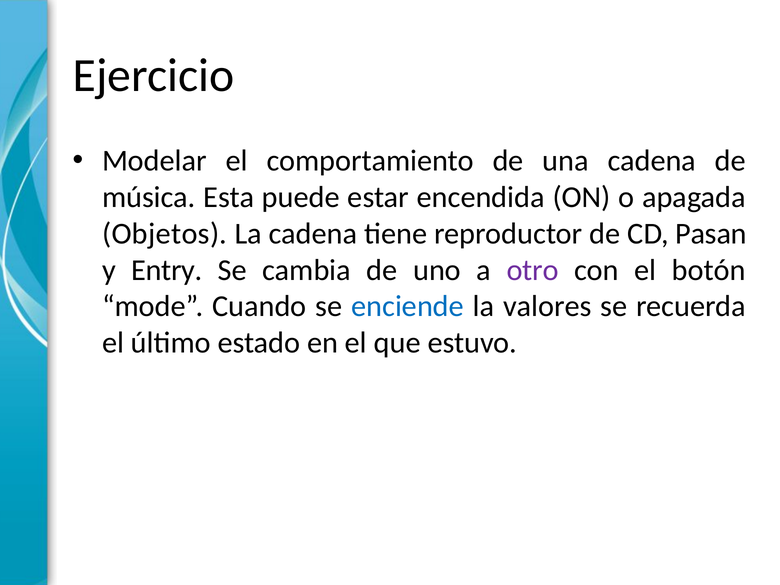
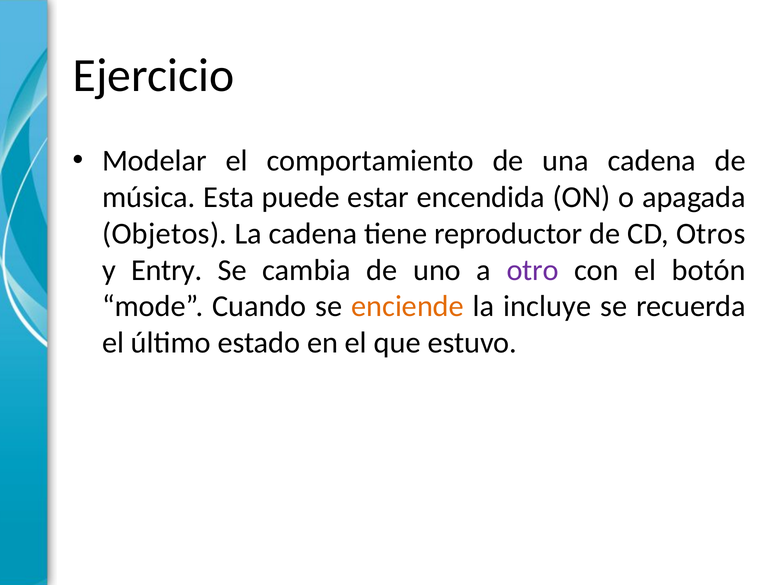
Pasan: Pasan -> Otros (711, 234)
enciende colour: blue -> orange (408, 306)
valores: valores -> incluye (547, 306)
